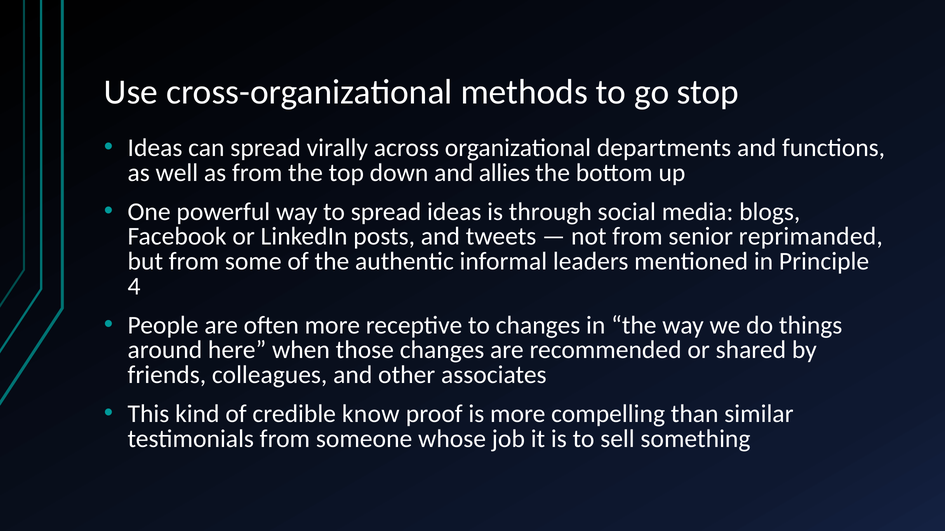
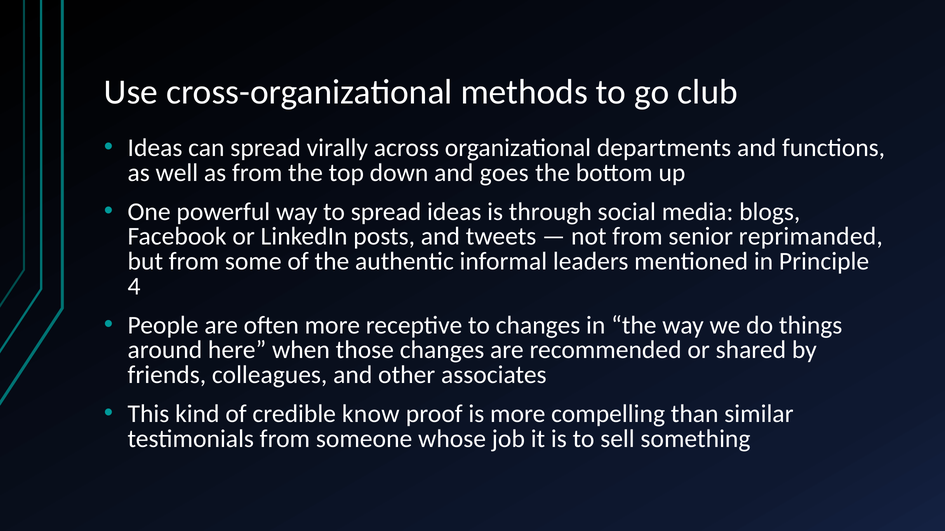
stop: stop -> club (708, 92)
allies: allies -> goes (504, 173)
